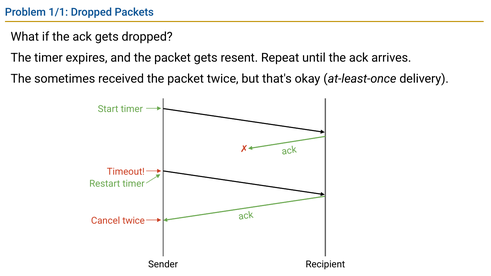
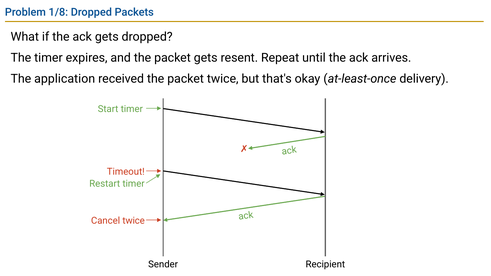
1/1: 1/1 -> 1/8 (58, 12)
sometimes: sometimes -> application (65, 79)
